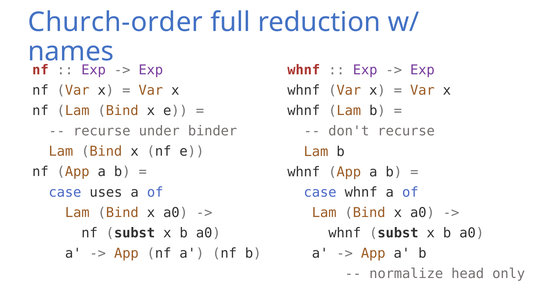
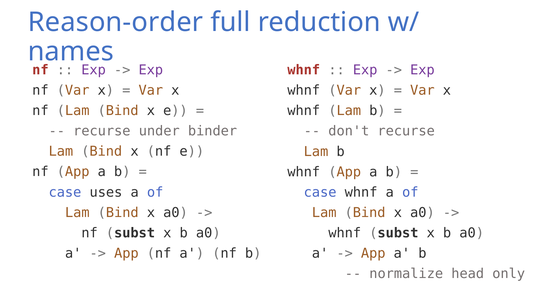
Church-order: Church-order -> Reason-order (115, 22)
